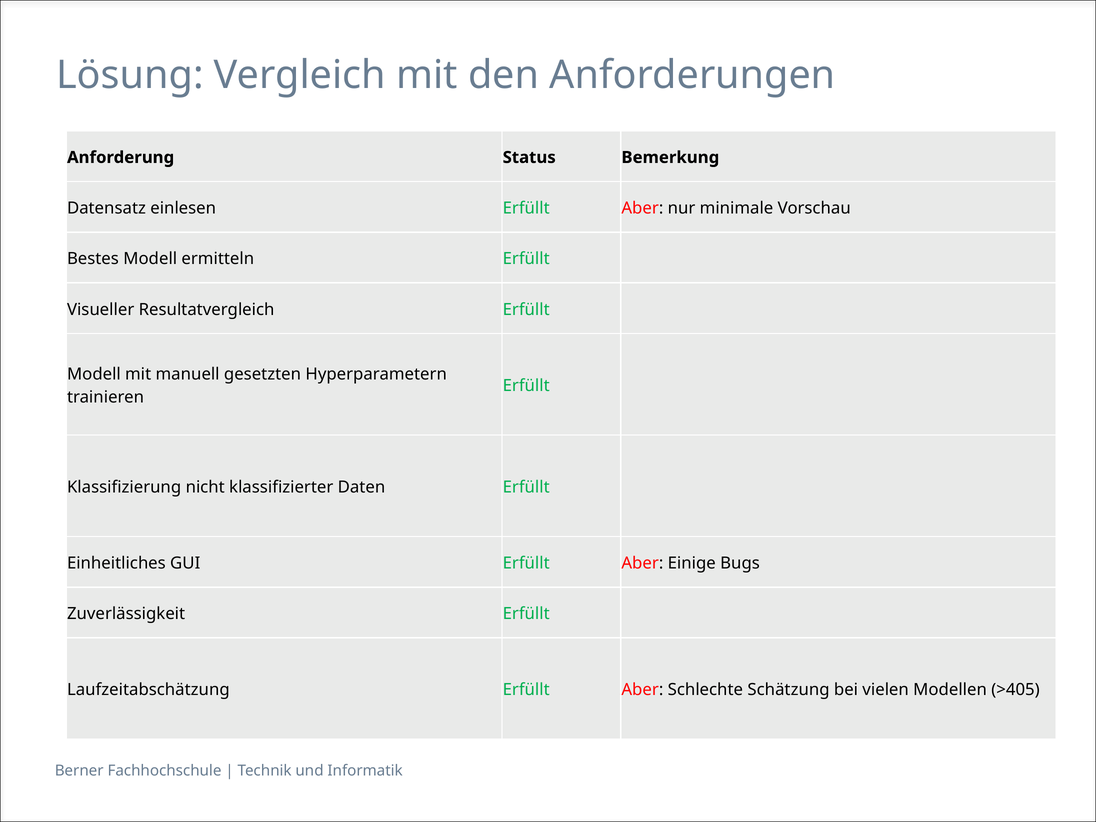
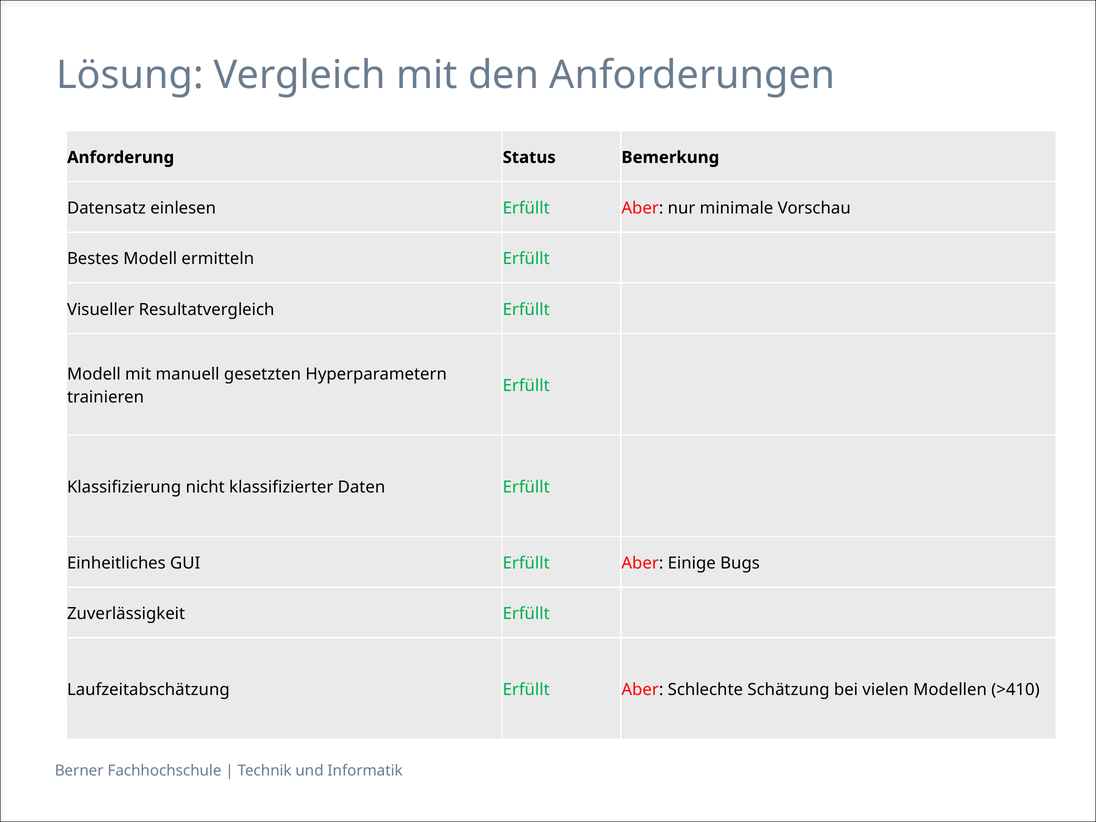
>405: >405 -> >410 (1016, 690)
